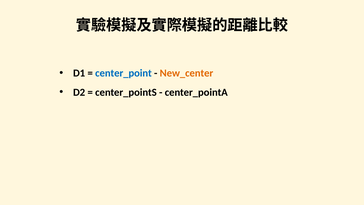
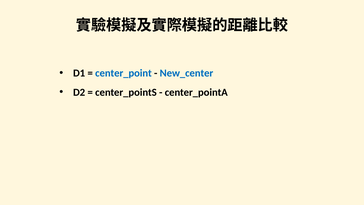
New_center colour: orange -> blue (186, 73)
